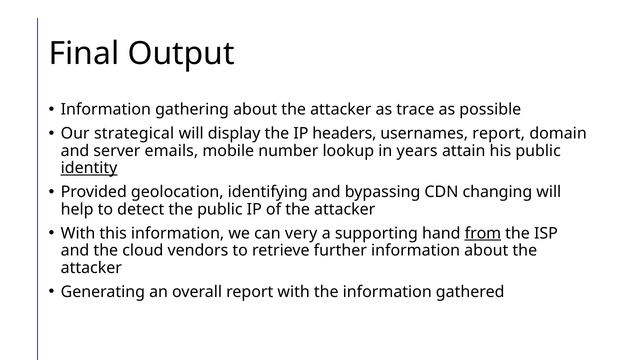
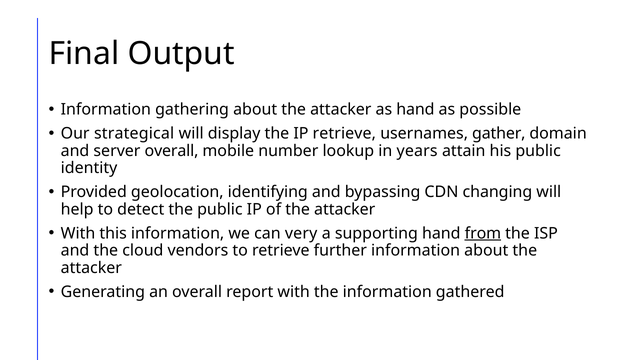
as trace: trace -> hand (415, 110)
IP headers: headers -> retrieve (344, 133)
usernames report: report -> gather (499, 133)
server emails: emails -> overall (172, 151)
identity underline: present -> none (89, 168)
